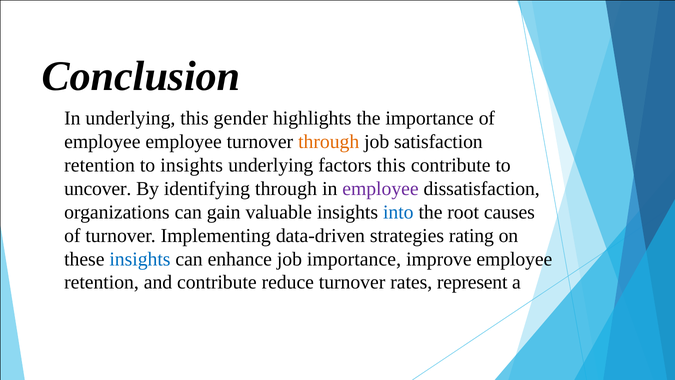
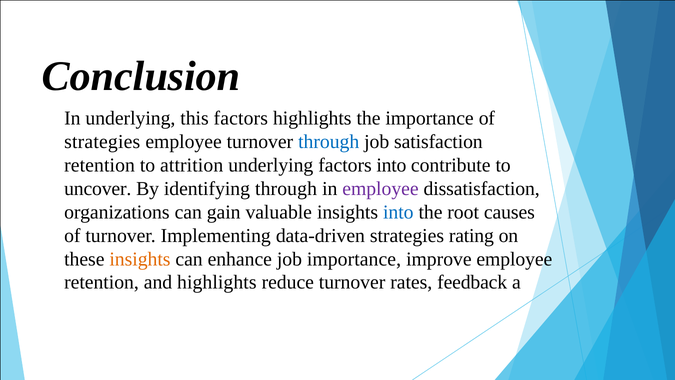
this gender: gender -> factors (241, 118)
employee: employee -> strategies (102, 142)
through colour: orange -> blue (329, 142)
to insights: insights -> attrition (192, 165)
factors this: this -> into (391, 165)
insights colour: blue -> orange (140, 259)
and contribute: contribute -> highlights (217, 282)
represent: represent -> feedback (472, 282)
